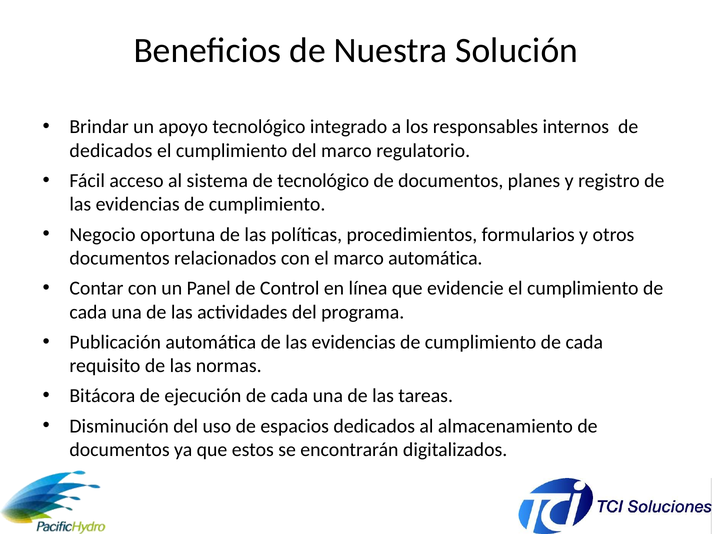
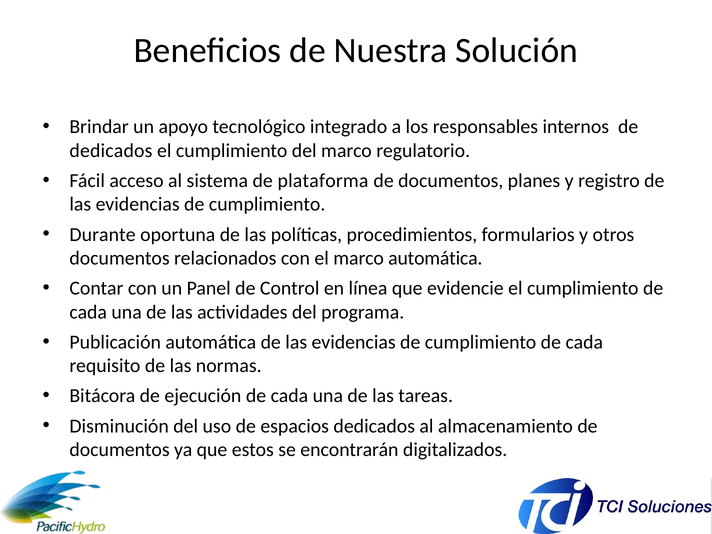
de tecnológico: tecnológico -> plataforma (323, 181)
Negocio: Negocio -> Durante (103, 234)
